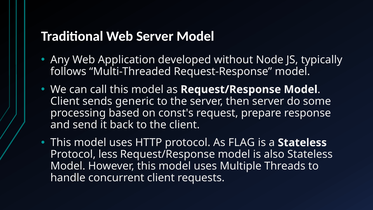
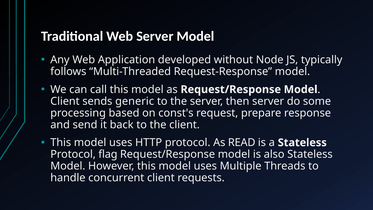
FLAG: FLAG -> READ (242, 143)
less: less -> flag (108, 154)
